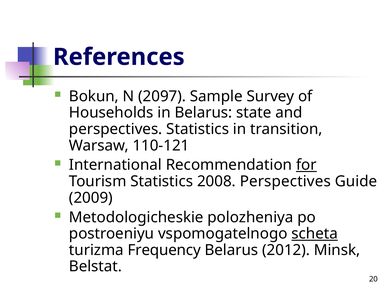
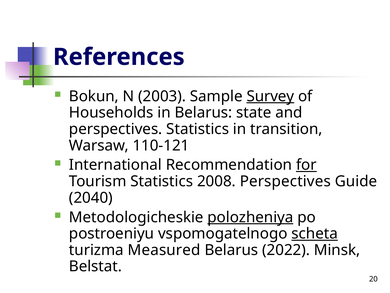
2097: 2097 -> 2003 (162, 96)
Survey underline: none -> present (270, 96)
2009: 2009 -> 2040 (91, 197)
polozheniya underline: none -> present (250, 217)
Frequency: Frequency -> Measured (164, 250)
2012: 2012 -> 2022 (286, 250)
